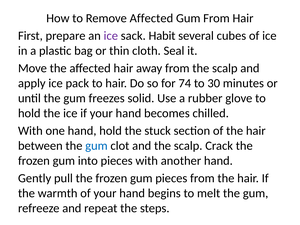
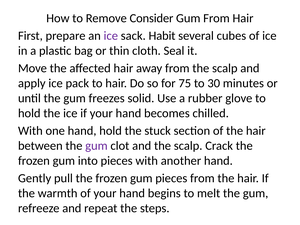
Remove Affected: Affected -> Consider (151, 18)
74: 74 -> 75 (185, 83)
gum colour: blue -> purple (96, 146)
